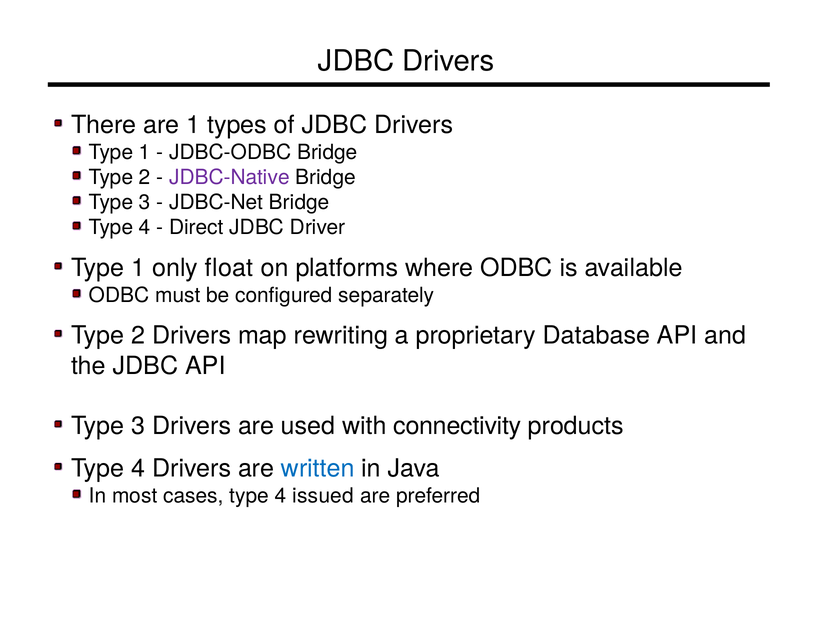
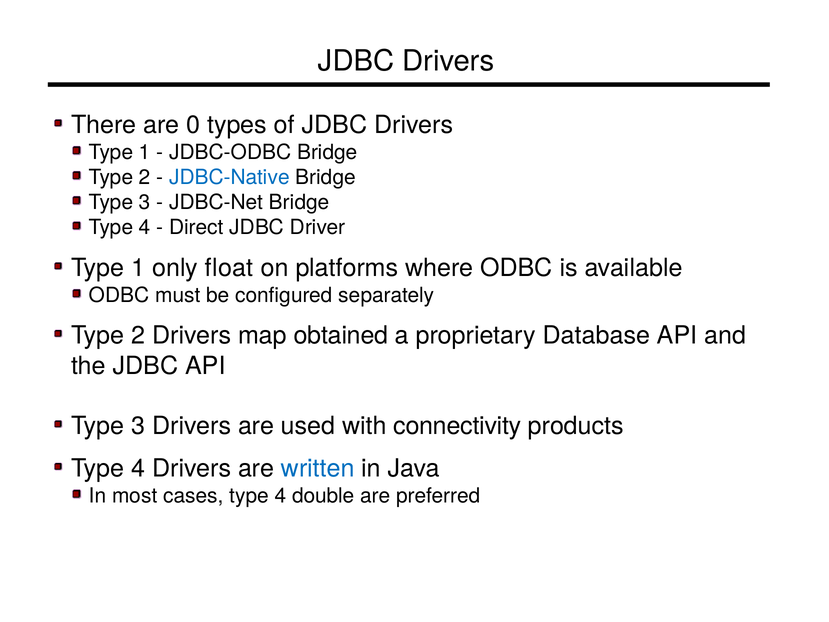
are 1: 1 -> 0 (193, 125)
JDBC-Native colour: purple -> blue (229, 177)
rewriting: rewriting -> obtained (341, 335)
issued: issued -> double (323, 496)
